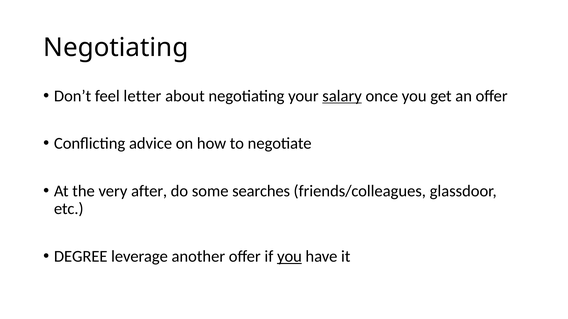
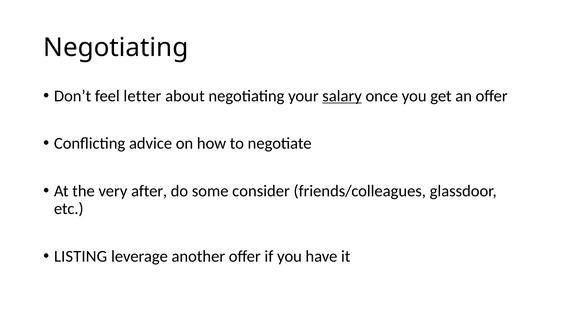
searches: searches -> consider (261, 191)
DEGREE: DEGREE -> LISTING (81, 257)
you underline: present -> none (289, 257)
